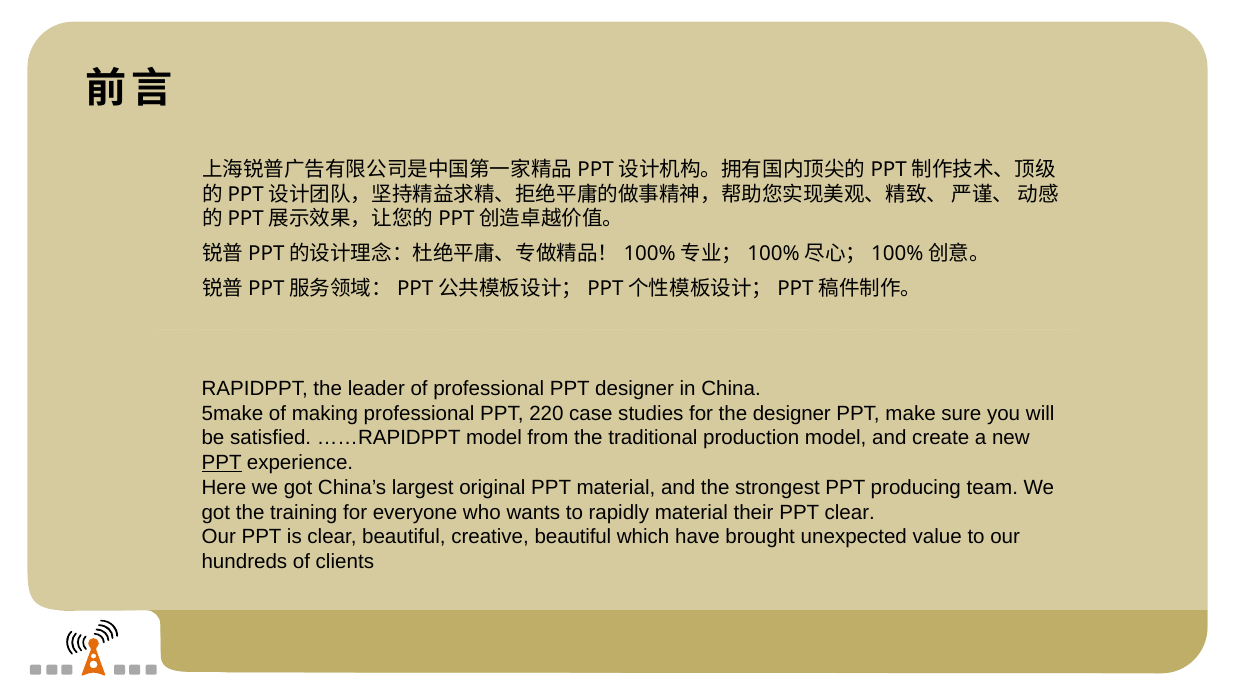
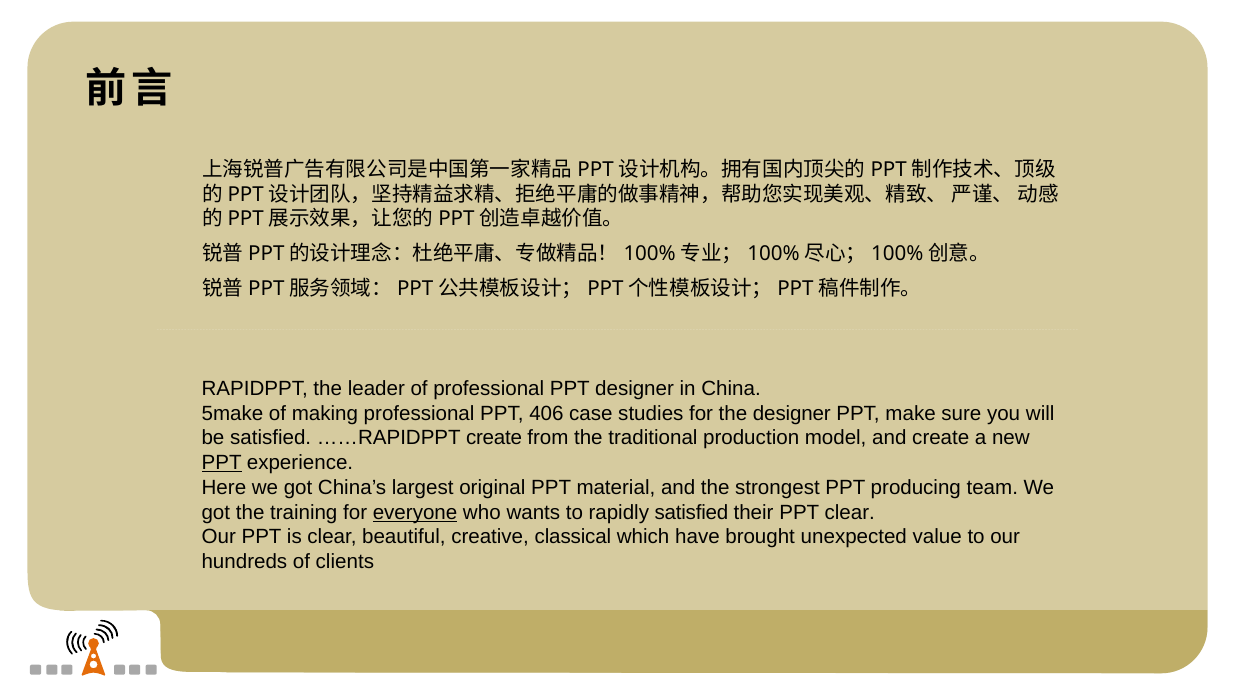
220: 220 -> 406 (546, 413)
……RAPIDPPT model: model -> create (494, 438)
everyone underline: none -> present (415, 512)
rapidly material: material -> satisfied (691, 512)
creative beautiful: beautiful -> classical (573, 537)
